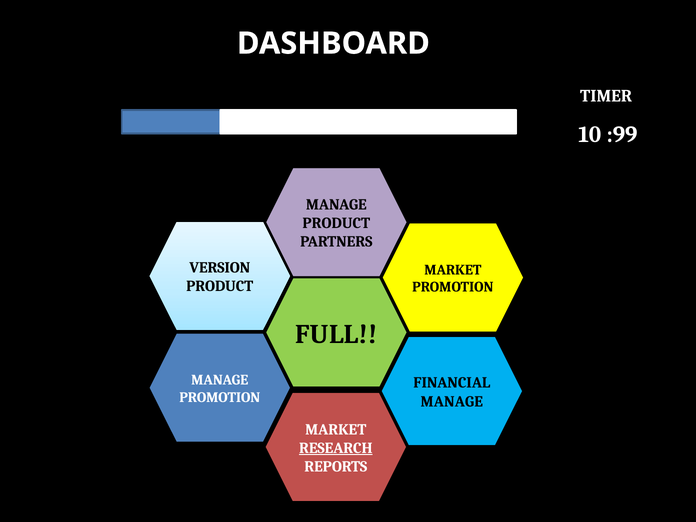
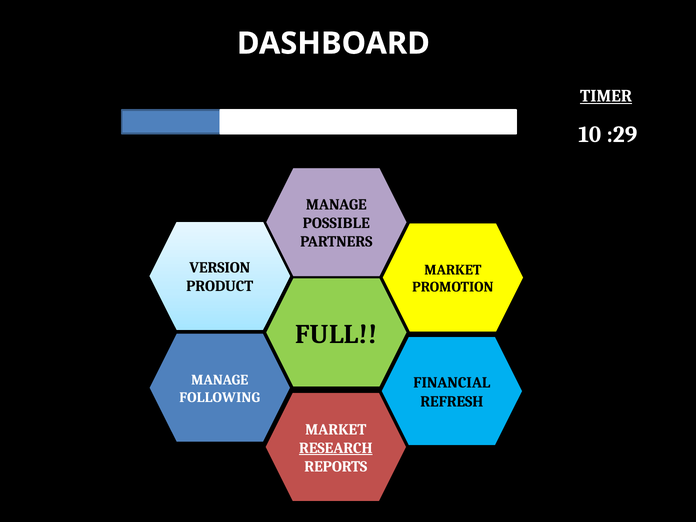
TIMER underline: none -> present (606, 96)
:99: :99 -> :29 (622, 135)
PRODUCT: PRODUCT -> POSSIBLE (336, 223)
PROMOTION: PROMOTION -> FOLLOWING (220, 397)
MANAGE: MANAGE -> REFRESH (452, 401)
